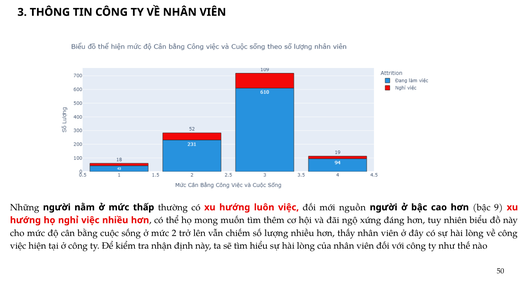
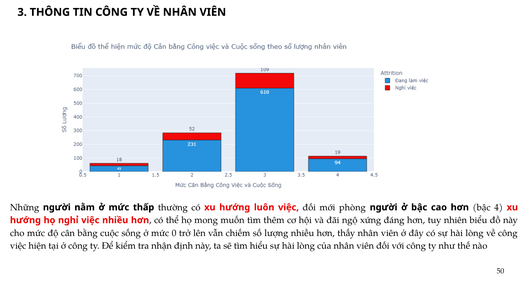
nguồn: nguồn -> phòng (352, 207)
9: 9 -> 4 (499, 207)
2: 2 -> 0 (174, 233)
